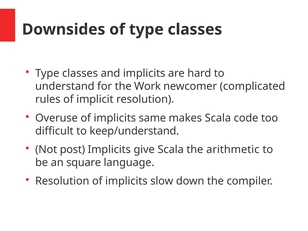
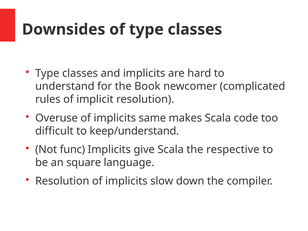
Work: Work -> Book (147, 86)
post: post -> func (72, 149)
arithmetic: arithmetic -> respective (233, 149)
